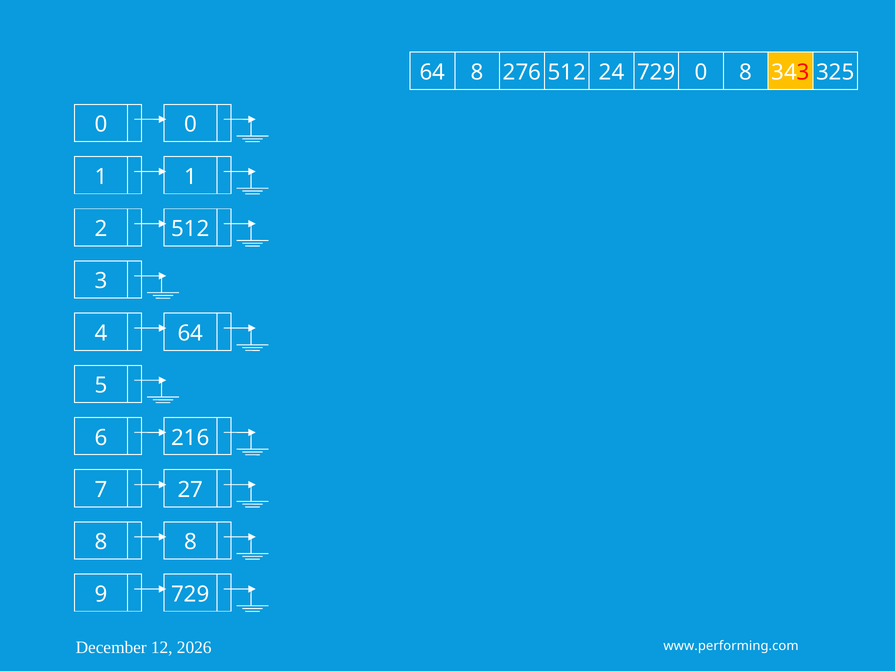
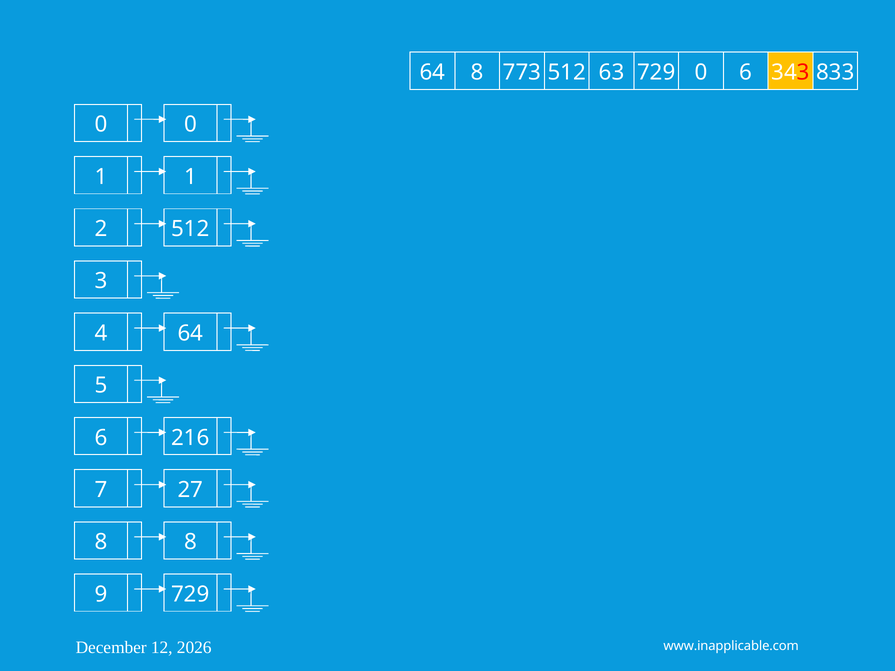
276: 276 -> 773 (522, 72)
24: 24 -> 63 (612, 72)
0 8: 8 -> 6 (746, 72)
325: 325 -> 833 (835, 72)
www.performing.com: www.performing.com -> www.inapplicable.com (731, 646)
